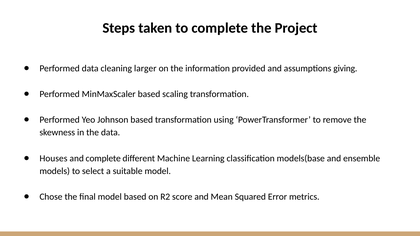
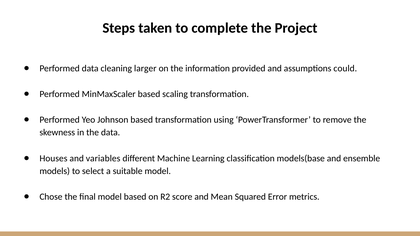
giving: giving -> could (345, 68)
and complete: complete -> variables (103, 158)
